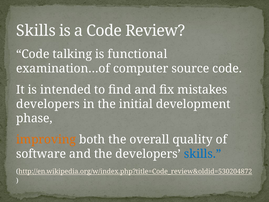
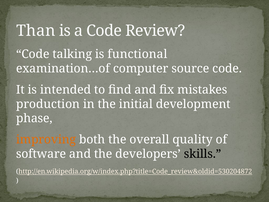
Skills: Skills -> Than (36, 31)
developers: developers -> production (48, 104)
skills colour: blue -> black (203, 154)
